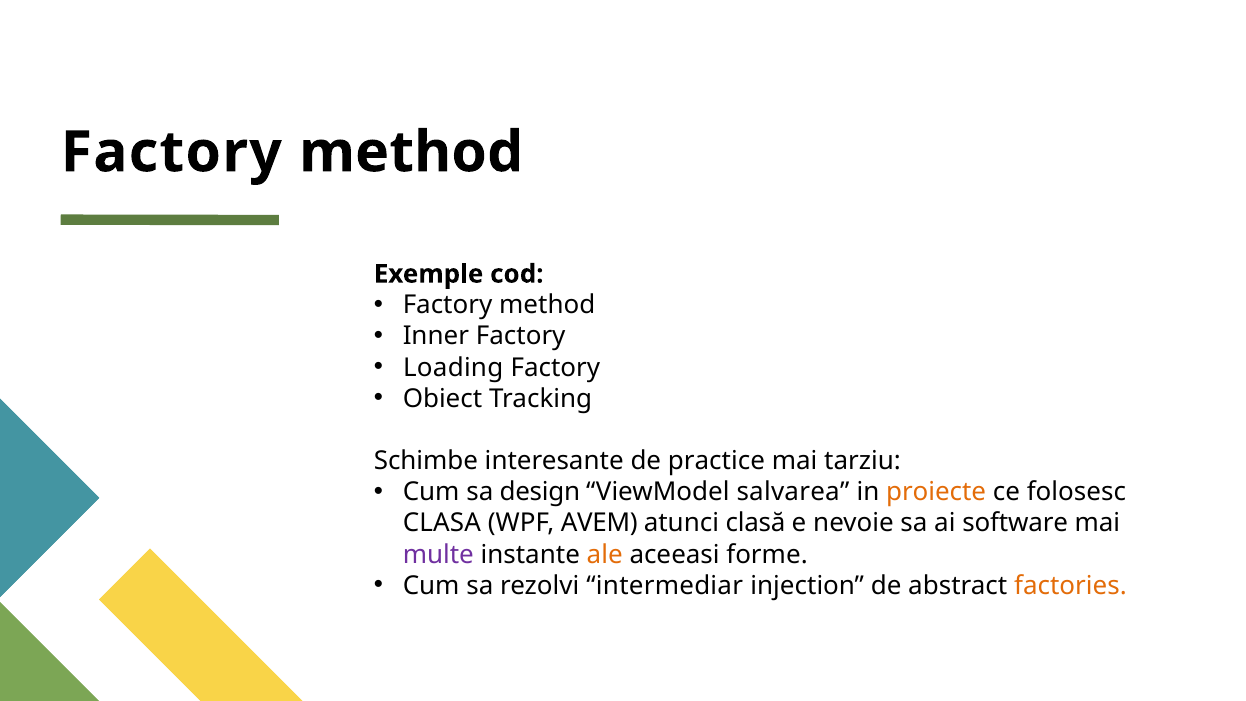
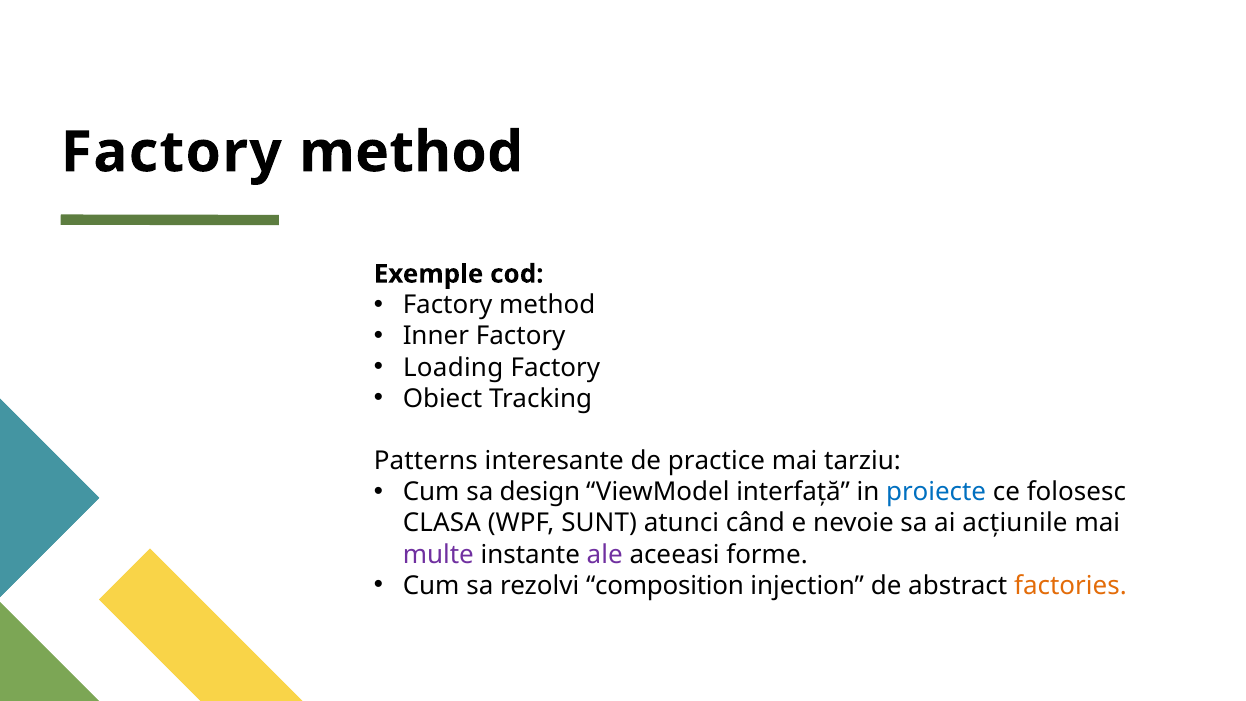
Schimbe: Schimbe -> Patterns (426, 461)
salvarea: salvarea -> interfață (793, 492)
proiecte colour: orange -> blue (936, 492)
AVEM: AVEM -> SUNT (599, 523)
clasă: clasă -> când (755, 523)
software: software -> acțiunile (1015, 523)
ale colour: orange -> purple (605, 554)
intermediar: intermediar -> composition (665, 586)
